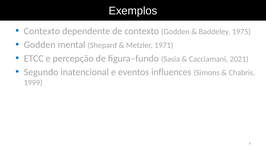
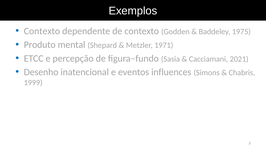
Godden: Godden -> Produto (40, 45)
Segundo: Segundo -> Desenho (41, 72)
